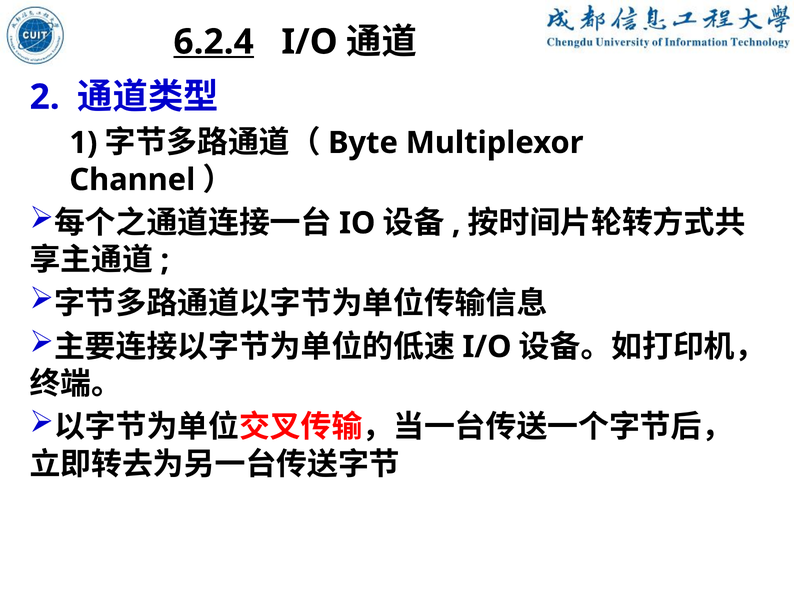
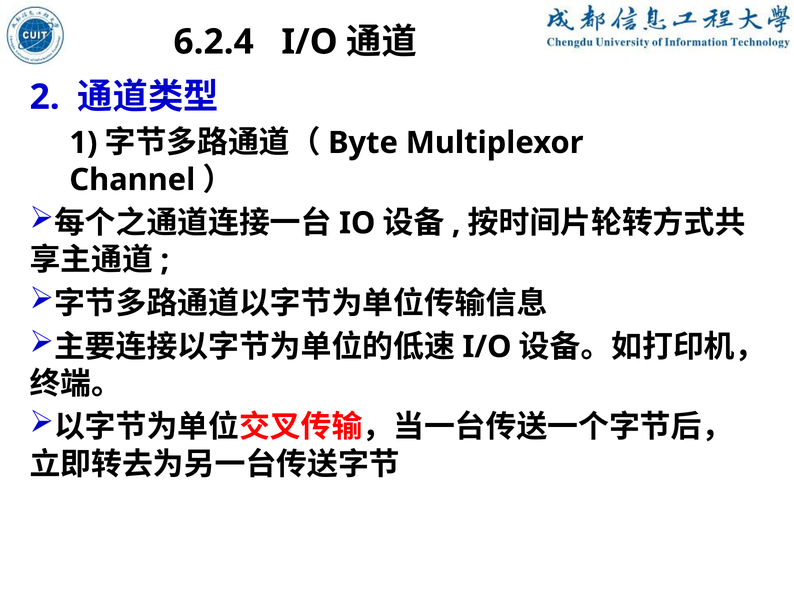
6.2.4 underline: present -> none (214, 42)
